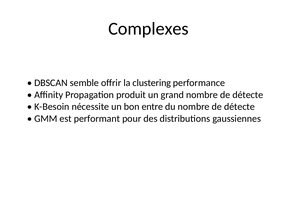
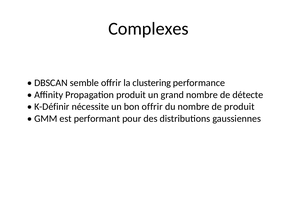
K-Besoin: K-Besoin -> K-Définir (52, 107)
bon entre: entre -> offrir (152, 107)
du nombre de détecte: détecte -> produit (239, 107)
